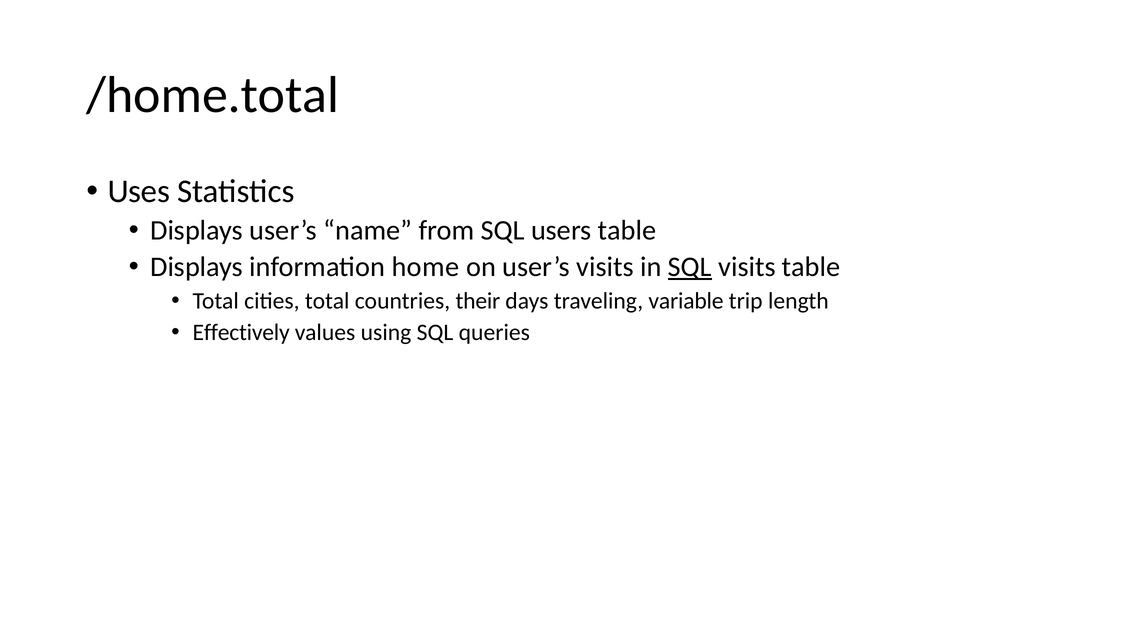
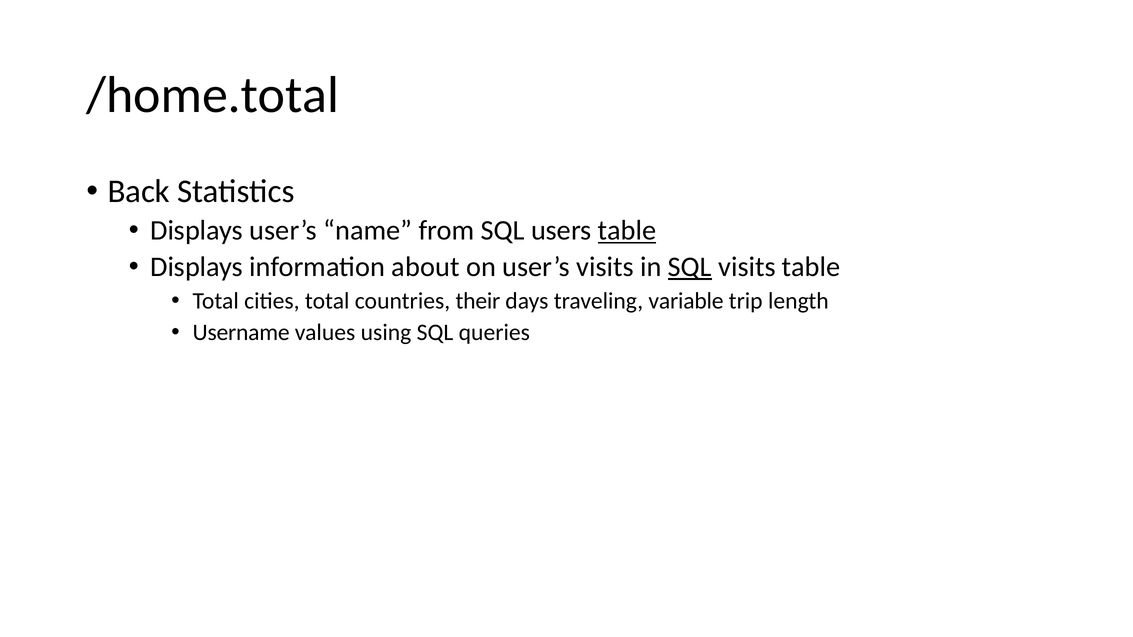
Uses: Uses -> Back (139, 191)
table underline: none -> present (627, 231)
home: home -> about (426, 267)
Effectively: Effectively -> Username (241, 332)
